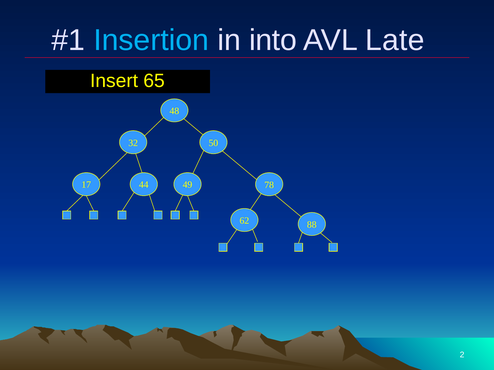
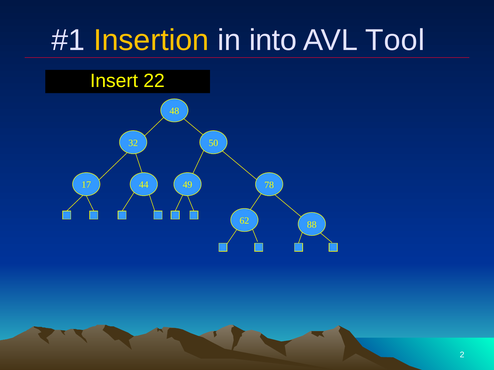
Insertion colour: light blue -> yellow (151, 40)
Late: Late -> Tool (395, 40)
65: 65 -> 22 (154, 81)
